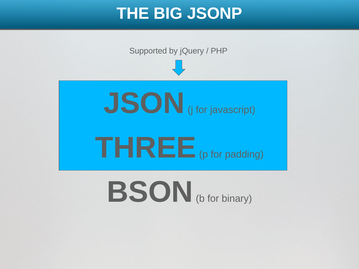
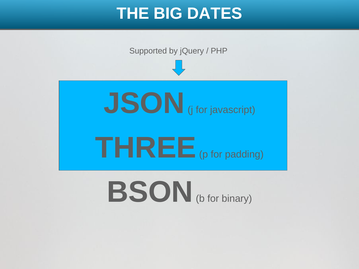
JSONP: JSONP -> DATES (215, 13)
